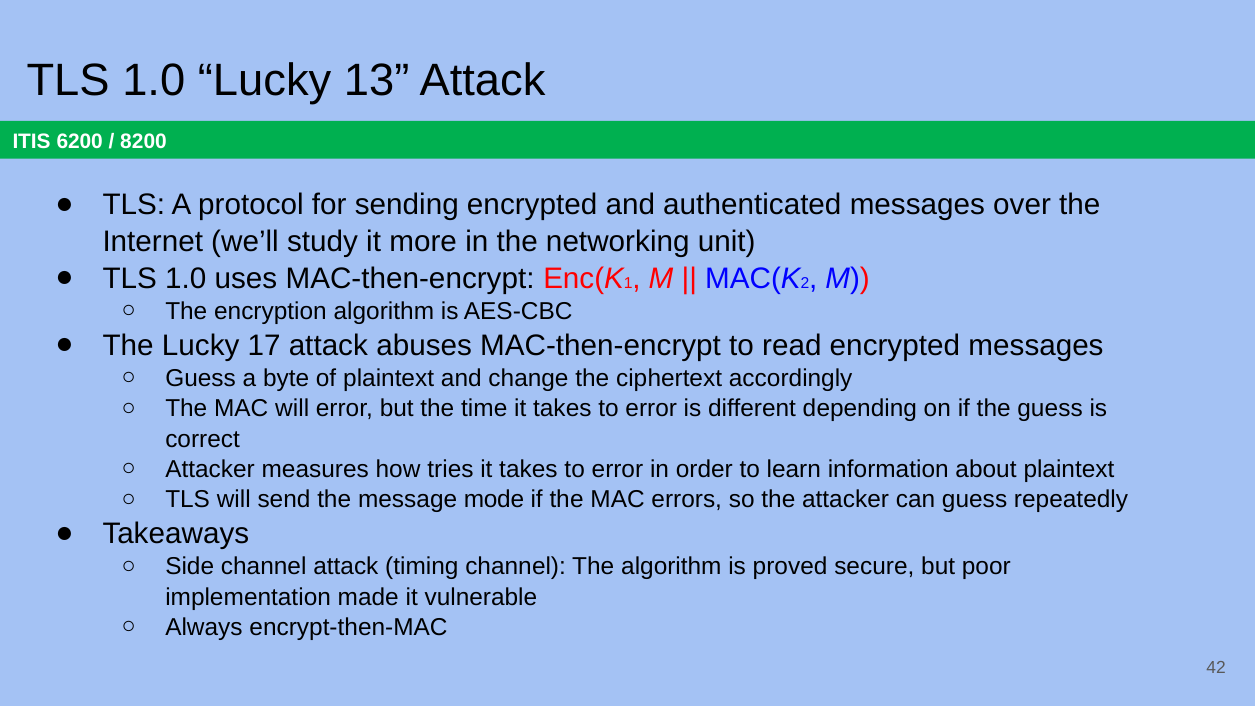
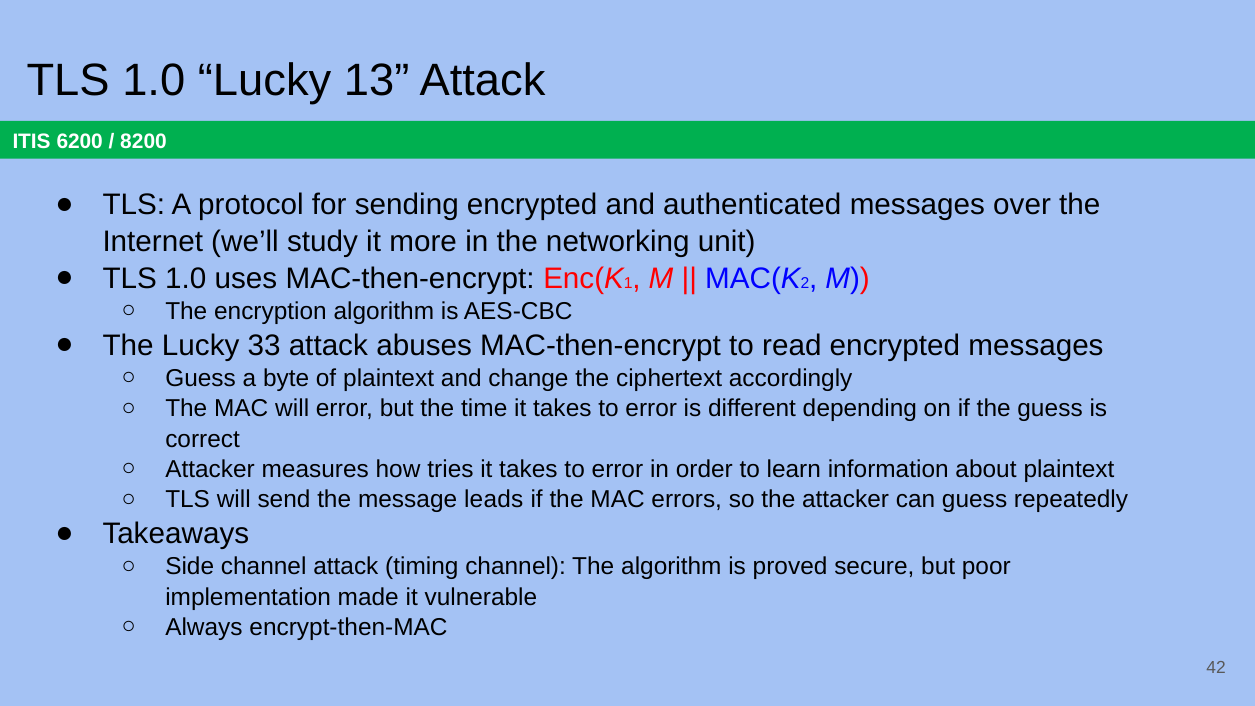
17: 17 -> 33 (264, 345)
mode: mode -> leads (494, 500)
